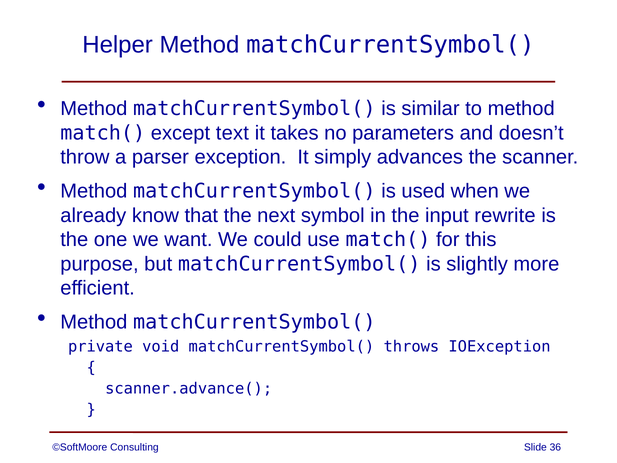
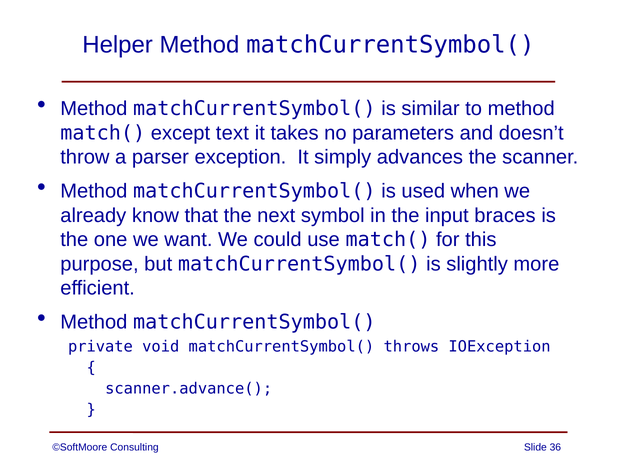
rewrite: rewrite -> braces (505, 215)
